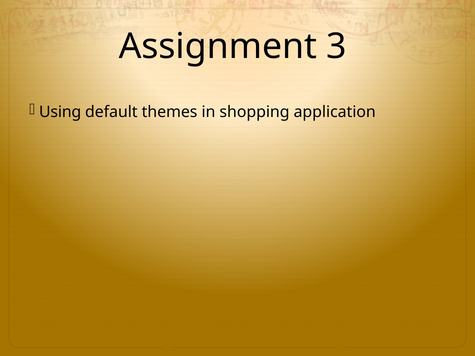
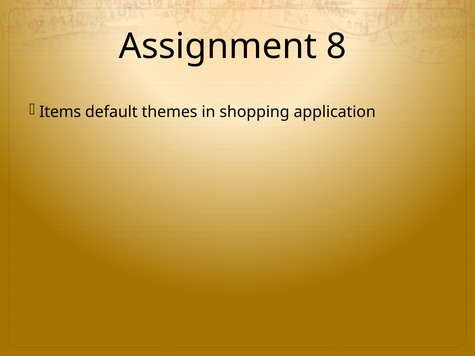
3: 3 -> 8 (336, 46)
Using: Using -> Items (60, 112)
